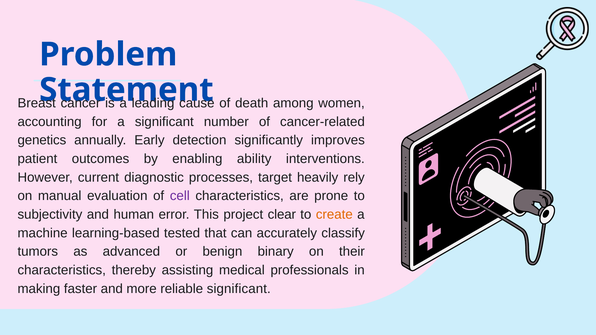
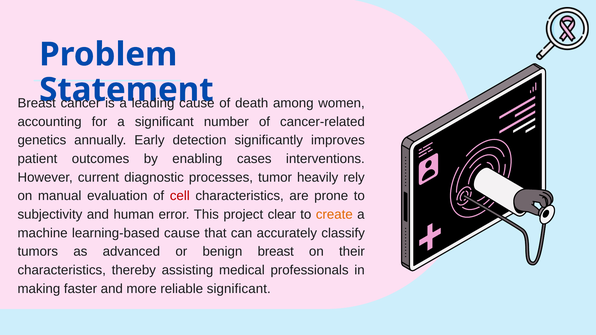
ability: ability -> cases (254, 159)
target: target -> tumor (275, 177)
cell colour: purple -> red (180, 196)
learning-based tested: tested -> cause (182, 233)
benign binary: binary -> breast (276, 252)
